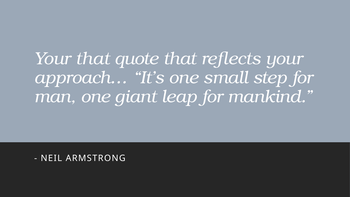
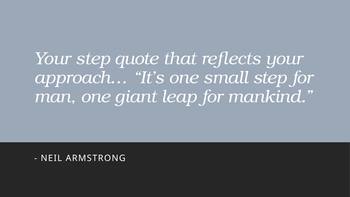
Your that: that -> step (93, 59)
